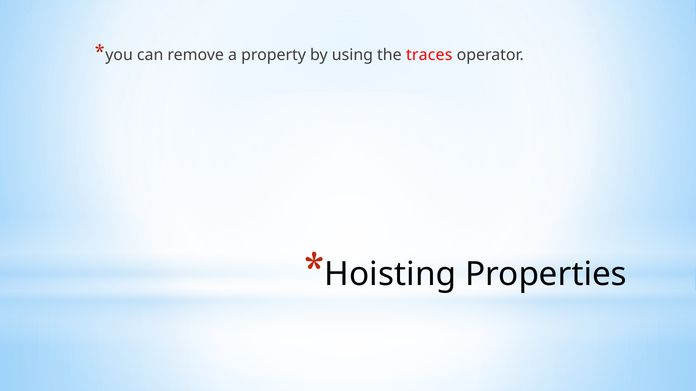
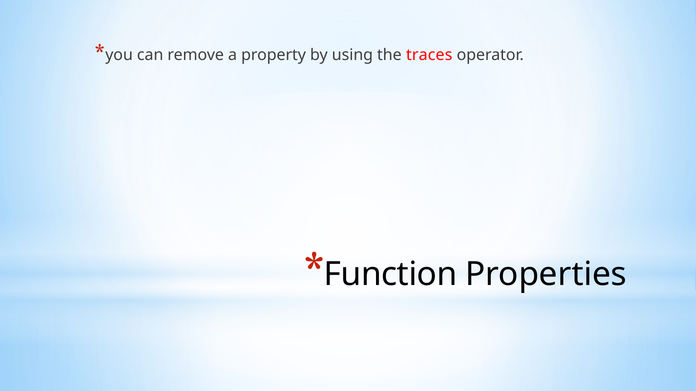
Hoisting: Hoisting -> Function (391, 275)
